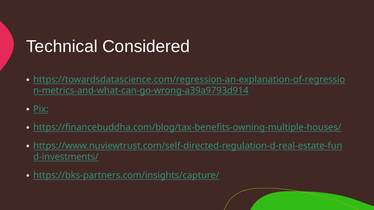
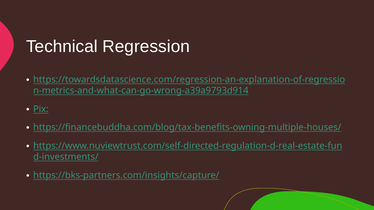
Considered: Considered -> Regression (146, 47)
